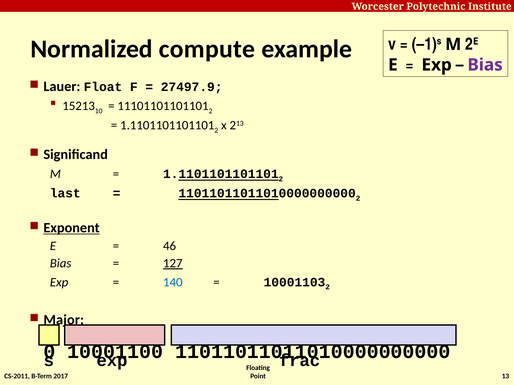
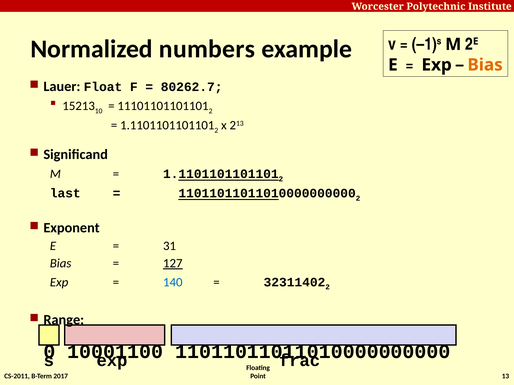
compute: compute -> numbers (207, 49)
Bias colour: purple -> orange (485, 65)
27497.9: 27497.9 -> 80262.7 (192, 87)
Exponent underline: present -> none (72, 228)
46: 46 -> 31 (170, 246)
10001103: 10001103 -> 32311402 (294, 283)
Major: Major -> Range (64, 320)
